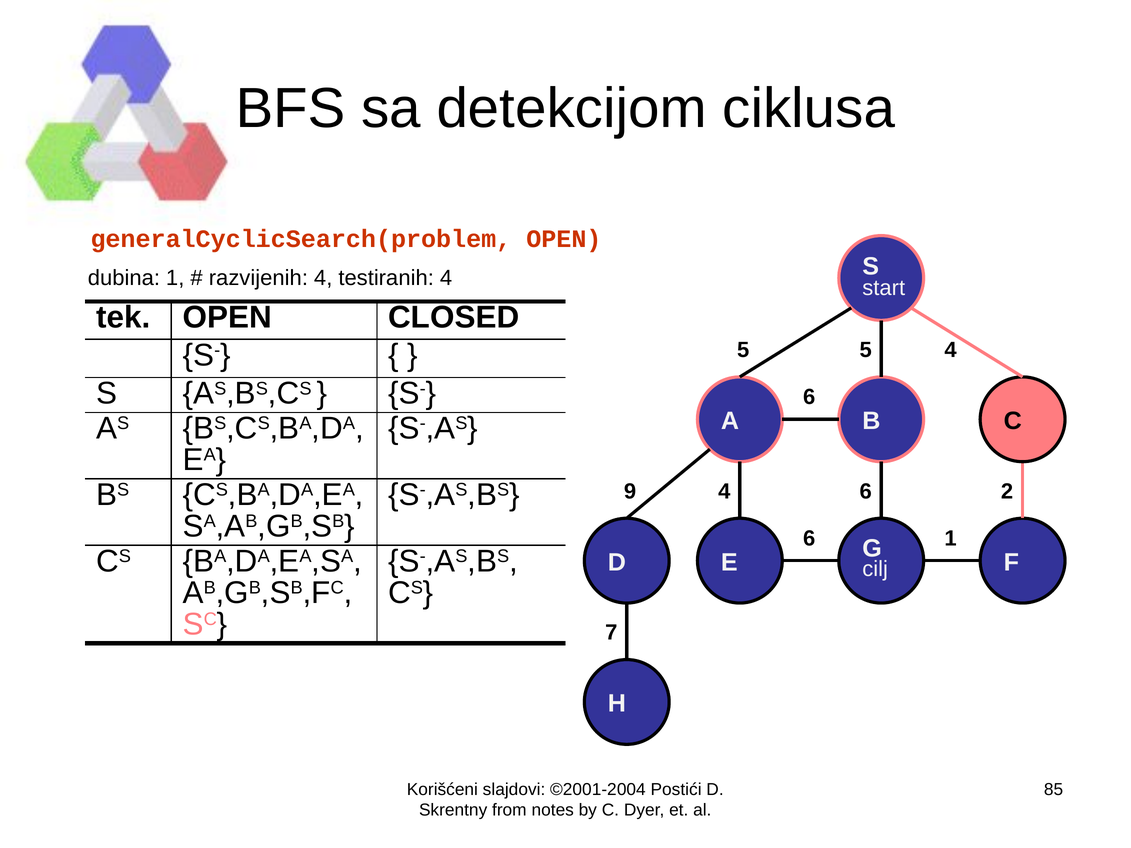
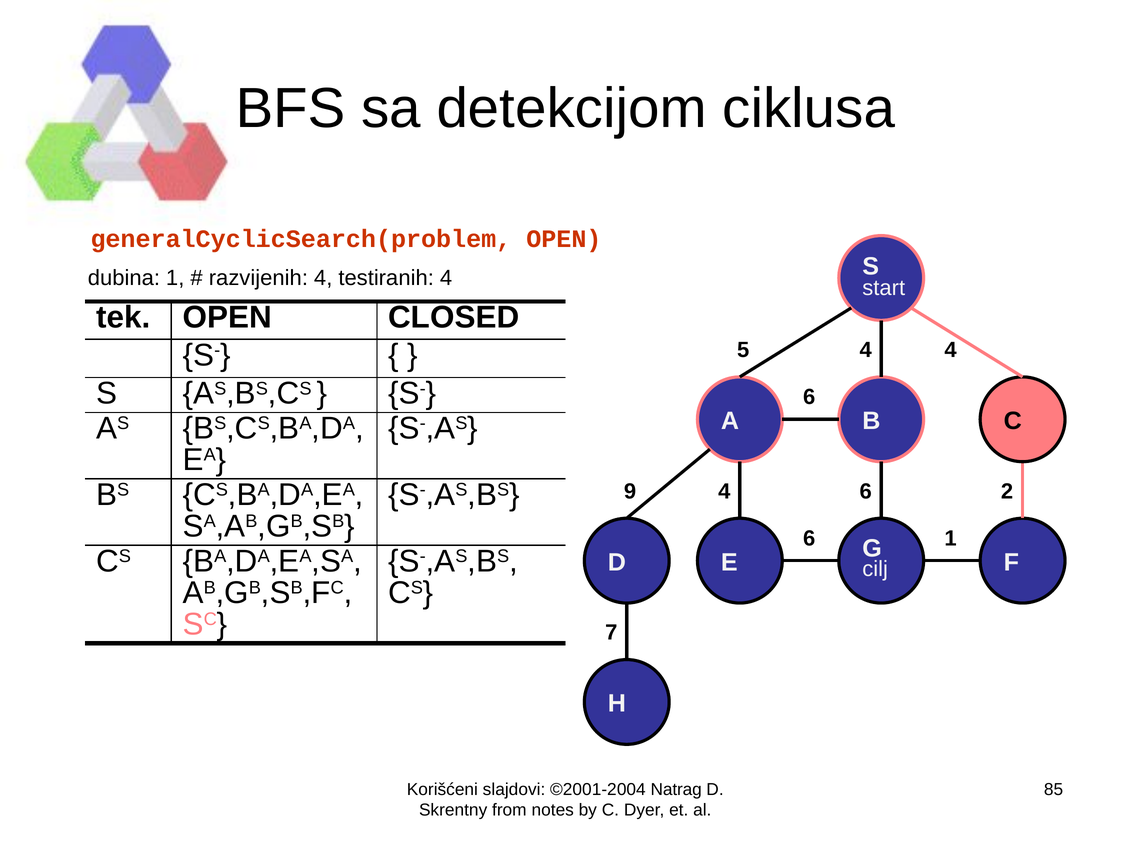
5 5: 5 -> 4 (866, 350)
Postići: Postići -> Natrag (676, 790)
